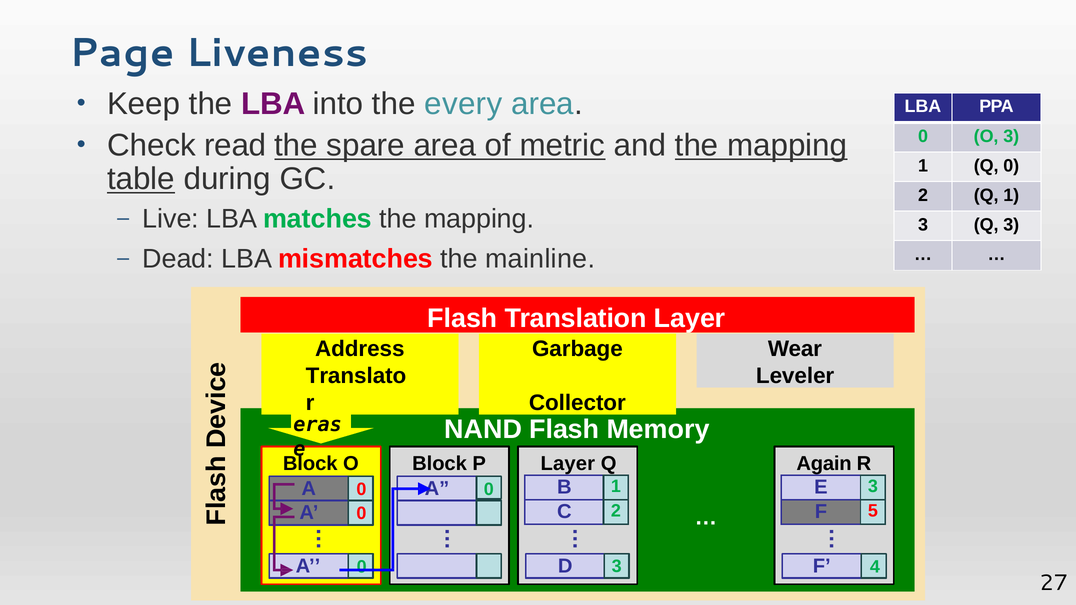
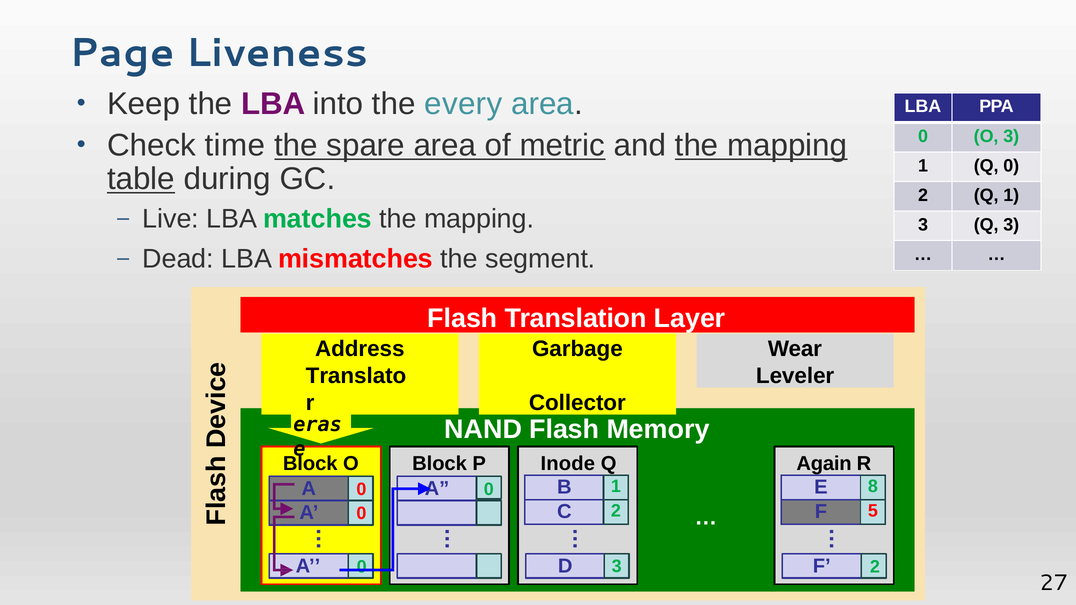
read: read -> time (235, 146)
mainline: mainline -> segment (540, 259)
P Layer: Layer -> Inode (568, 464)
E 3: 3 -> 8 (873, 487)
F 4: 4 -> 2 (875, 567)
